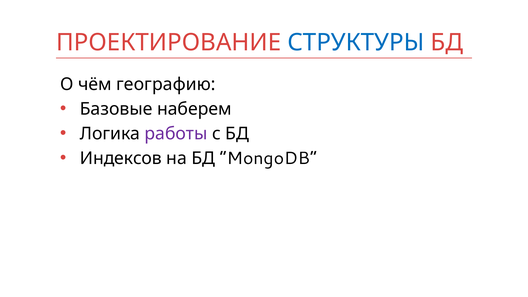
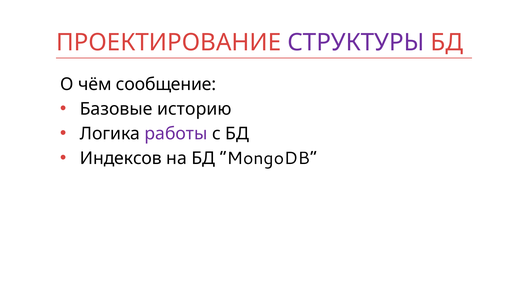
СТРУКТУРЫ colour: blue -> purple (356, 43)
географию: географию -> сообщение (166, 84)
наберем: наберем -> историю (194, 109)
